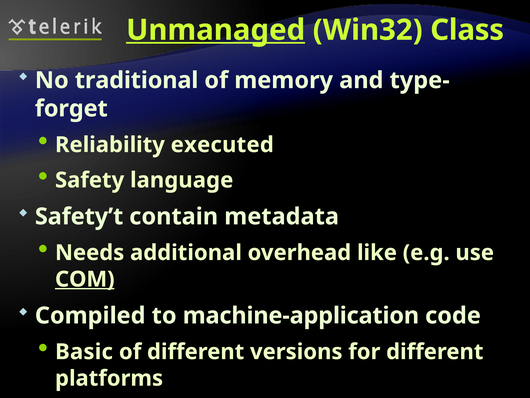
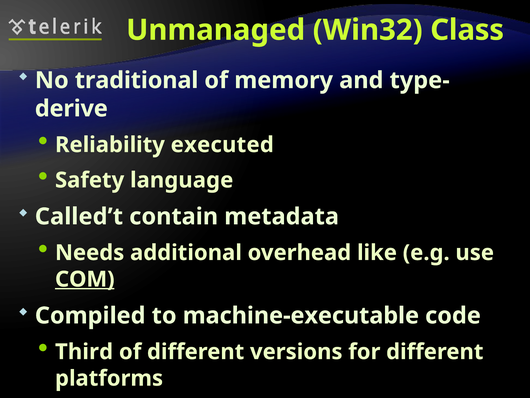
Unmanaged underline: present -> none (216, 30)
forget: forget -> derive (71, 108)
Safety’t: Safety’t -> Called’t (79, 216)
machine-application: machine-application -> machine-executable (301, 315)
Basic: Basic -> Third (84, 351)
